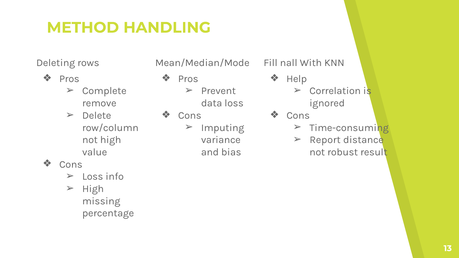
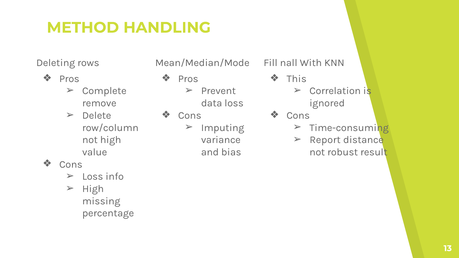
Help: Help -> This (297, 79)
